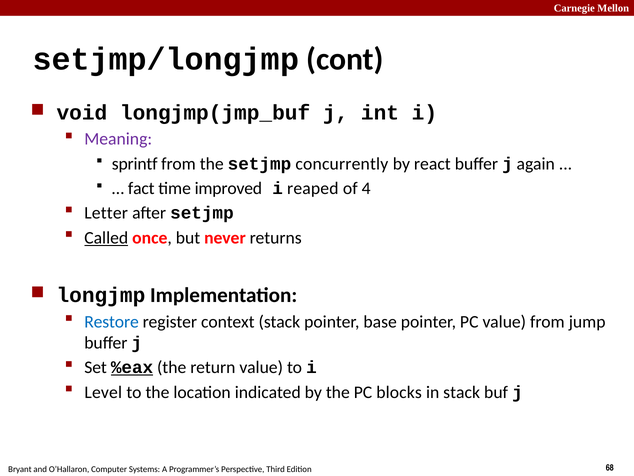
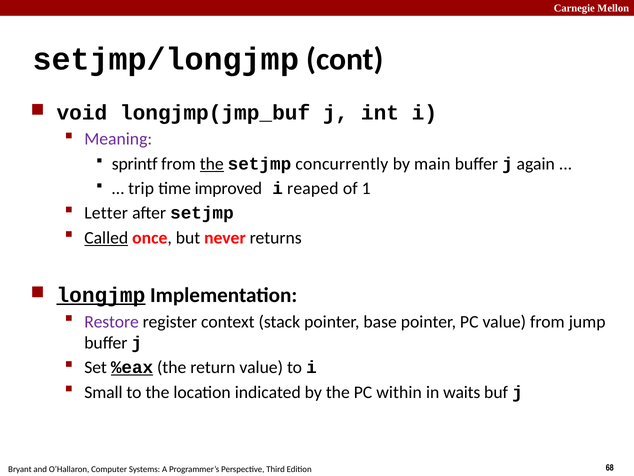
the underline: none -> present (212, 164)
react: react -> main (432, 164)
fact: fact -> trip (141, 188)
4: 4 -> 1 (366, 188)
longjmp underline: none -> present (101, 295)
Restore colour: blue -> purple (112, 321)
Level: Level -> Small (103, 392)
blocks: blocks -> within (399, 392)
in stack: stack -> waits (462, 392)
